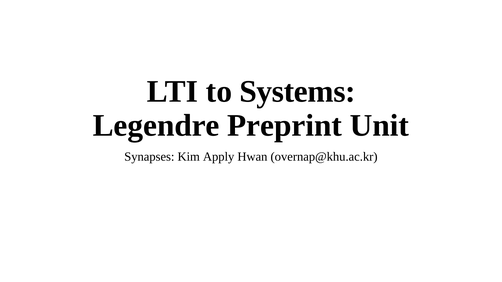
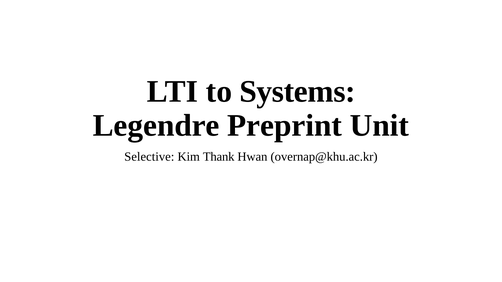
Synapses: Synapses -> Selective (149, 157)
Apply: Apply -> Thank (219, 157)
